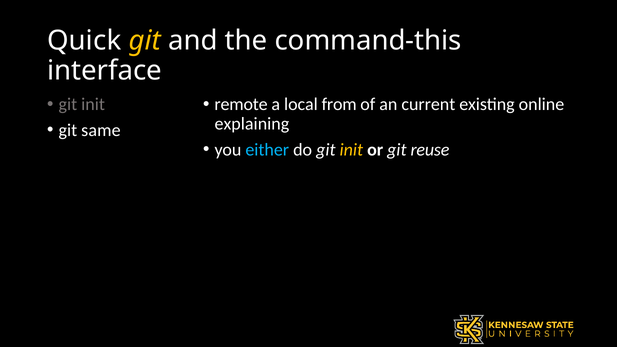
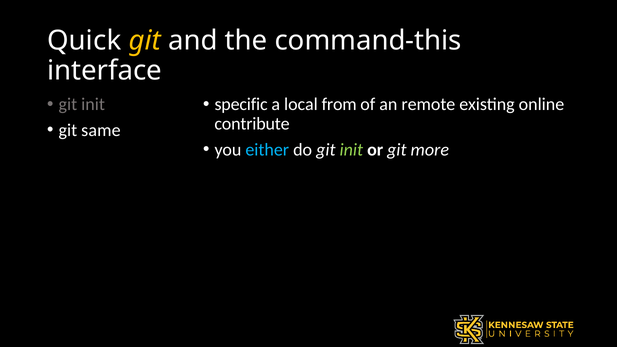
remote: remote -> specific (241, 104)
current: current -> remote (428, 104)
explaining: explaining -> contribute (252, 124)
init colour: yellow -> light green (351, 150)
reuse: reuse -> more (430, 150)
